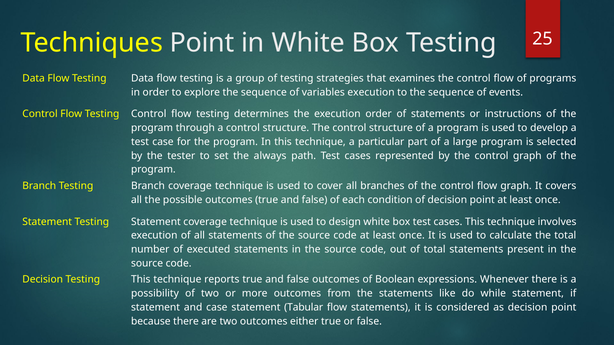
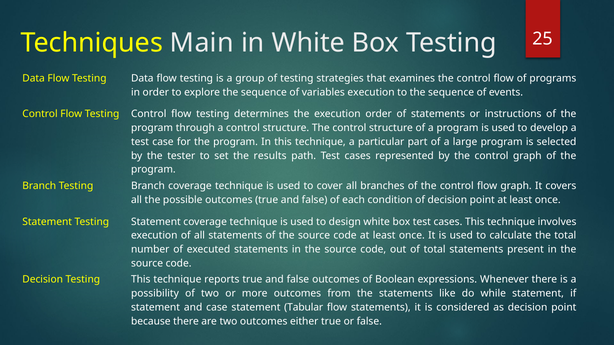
Techniques Point: Point -> Main (202, 43)
always: always -> results (270, 156)
